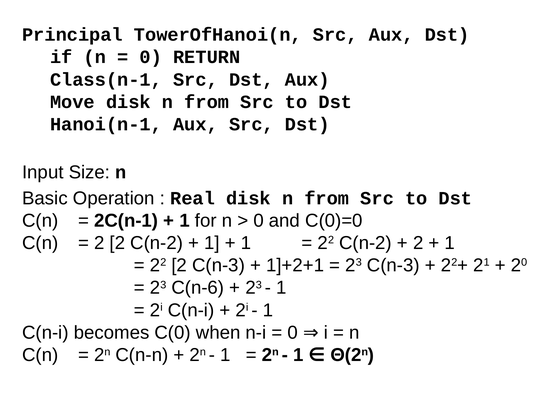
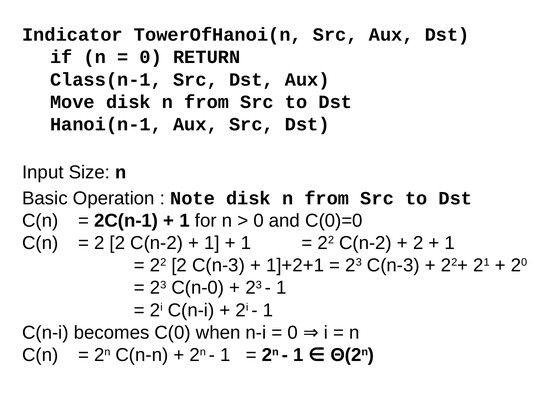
Principal: Principal -> Indicator (72, 35)
Real: Real -> Note (193, 198)
C(n-6: C(n-6 -> C(n-0 (198, 287)
